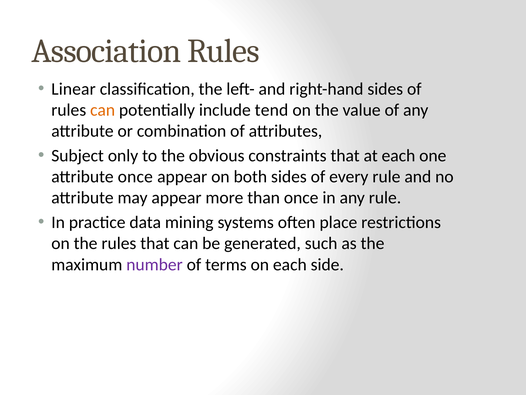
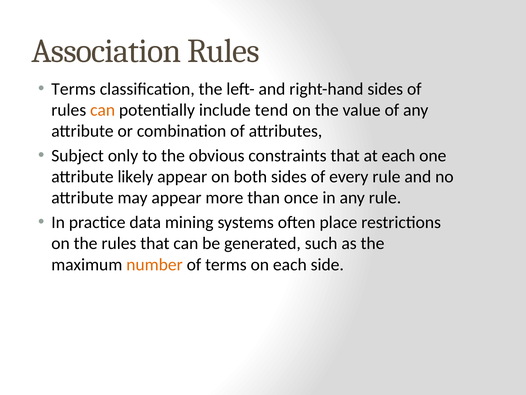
Linear: Linear -> Terms (74, 89)
attribute once: once -> likely (135, 177)
number colour: purple -> orange (155, 264)
